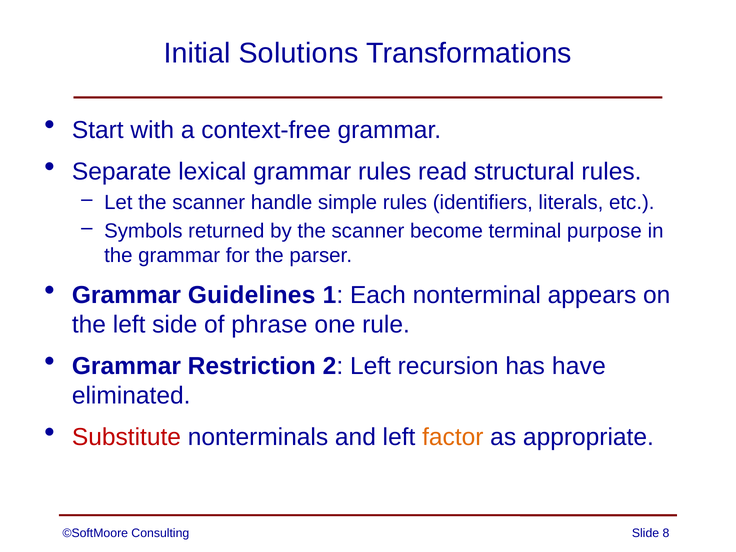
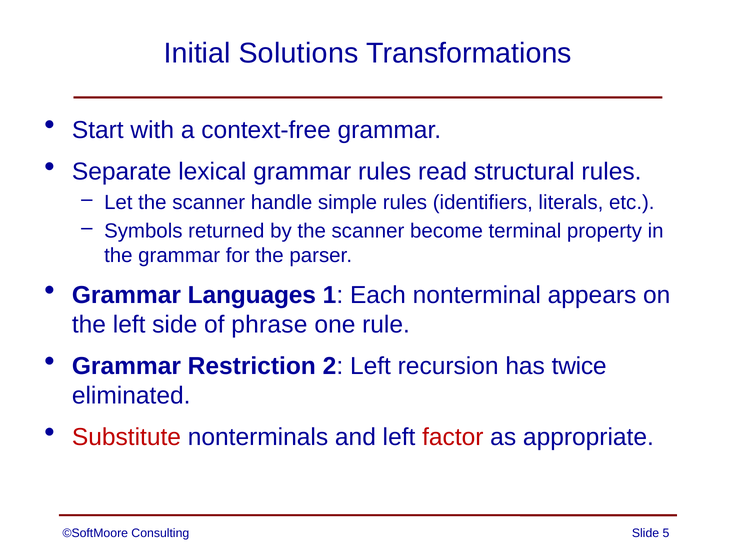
purpose: purpose -> property (604, 231)
Guidelines: Guidelines -> Languages (252, 295)
have: have -> twice (579, 366)
factor colour: orange -> red (453, 437)
8: 8 -> 5 (666, 533)
